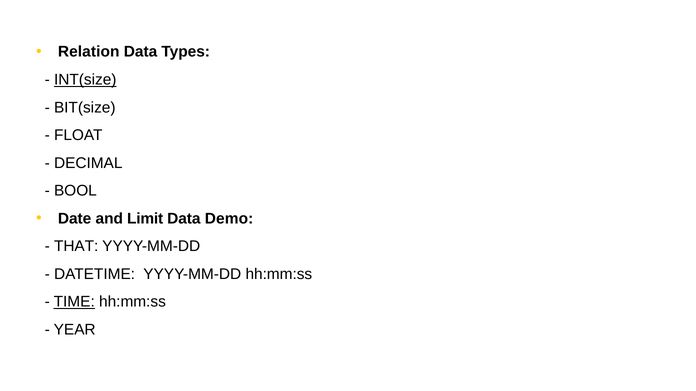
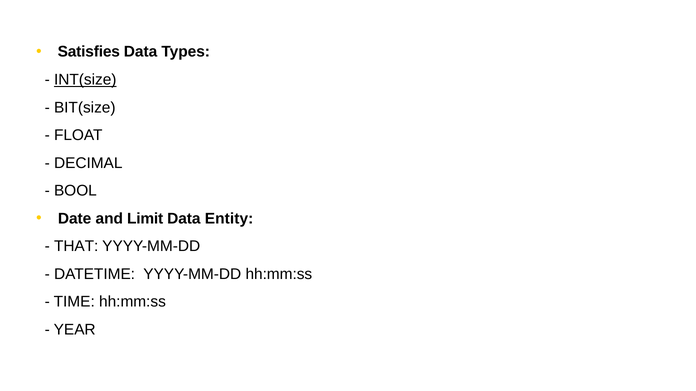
Relation: Relation -> Satisfies (89, 52)
Demo: Demo -> Entity (229, 219)
TIME underline: present -> none (74, 302)
